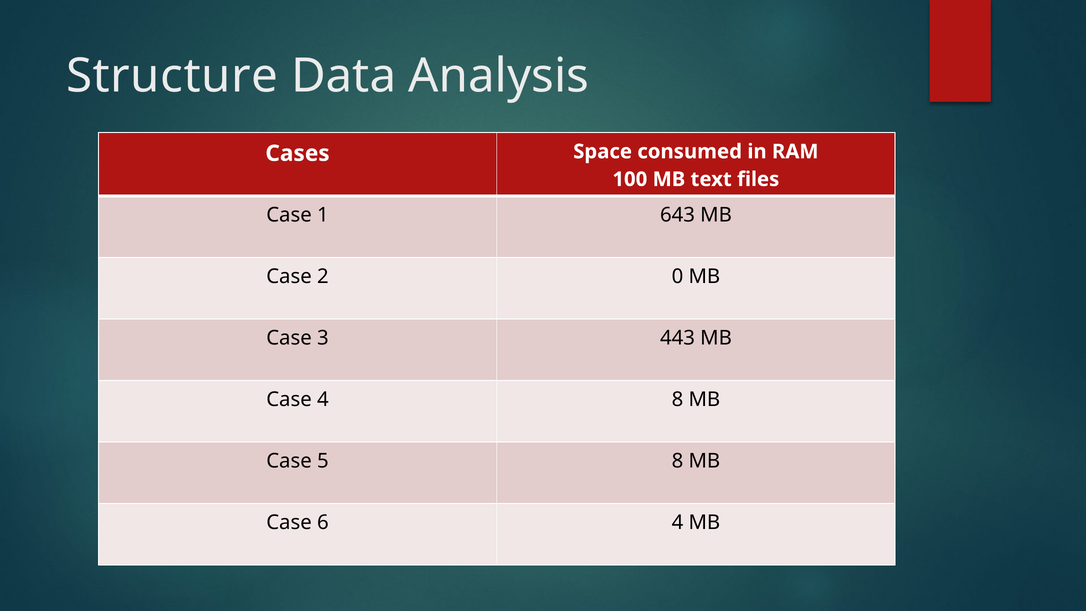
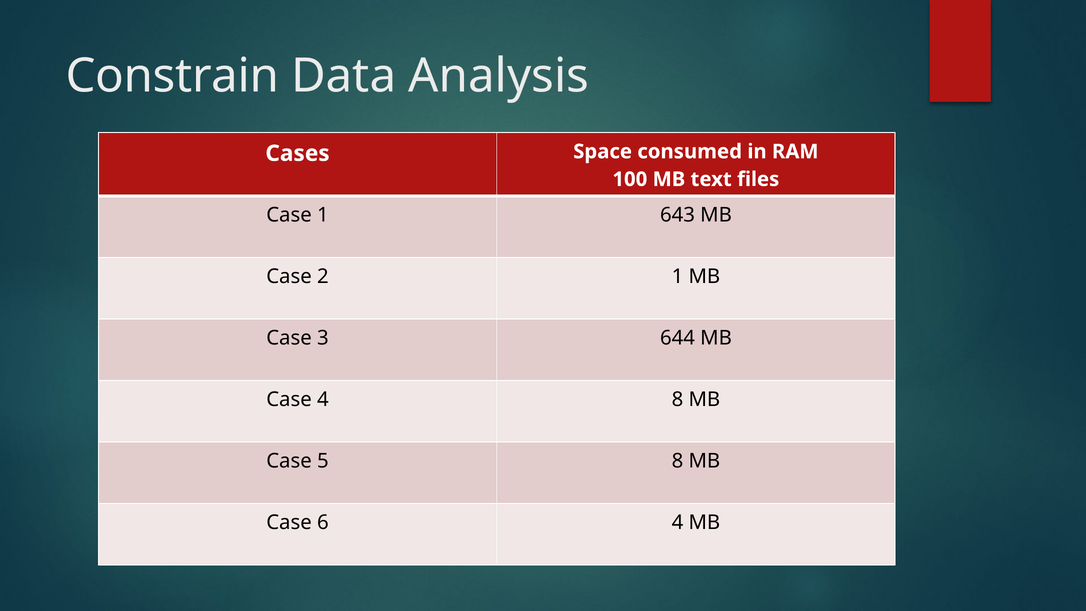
Structure: Structure -> Constrain (172, 76)
2 0: 0 -> 1 (677, 277)
443: 443 -> 644 (678, 338)
